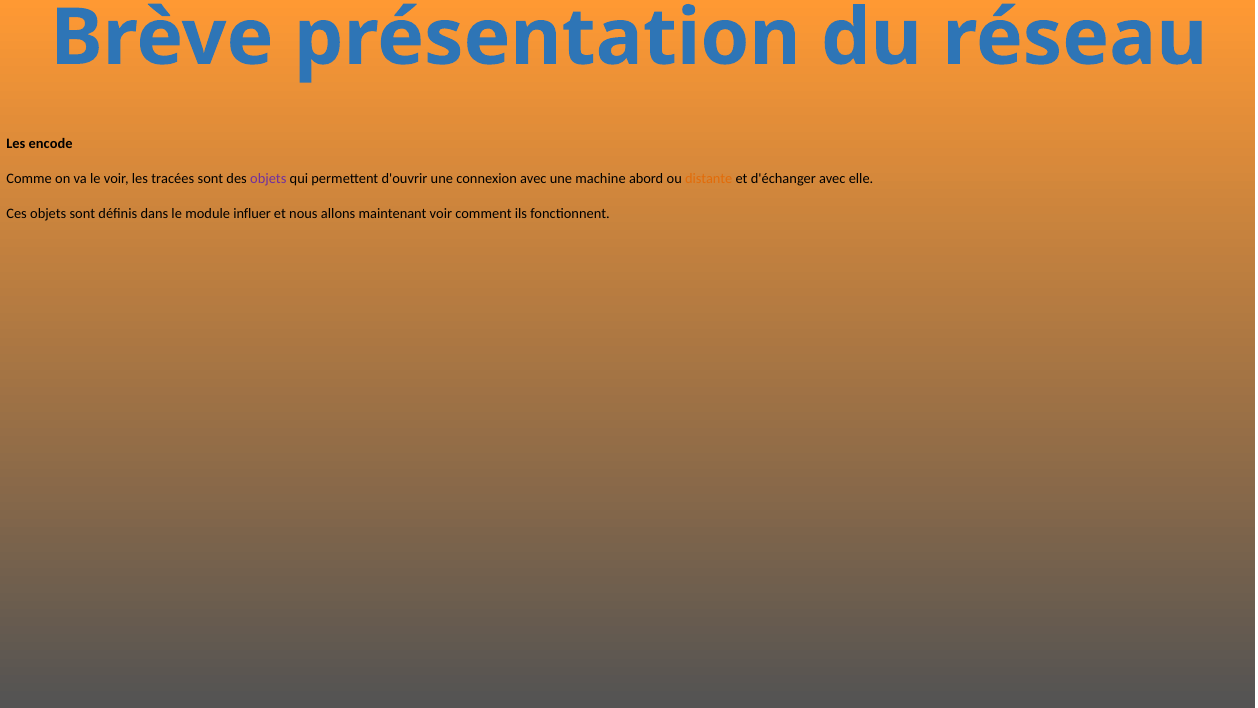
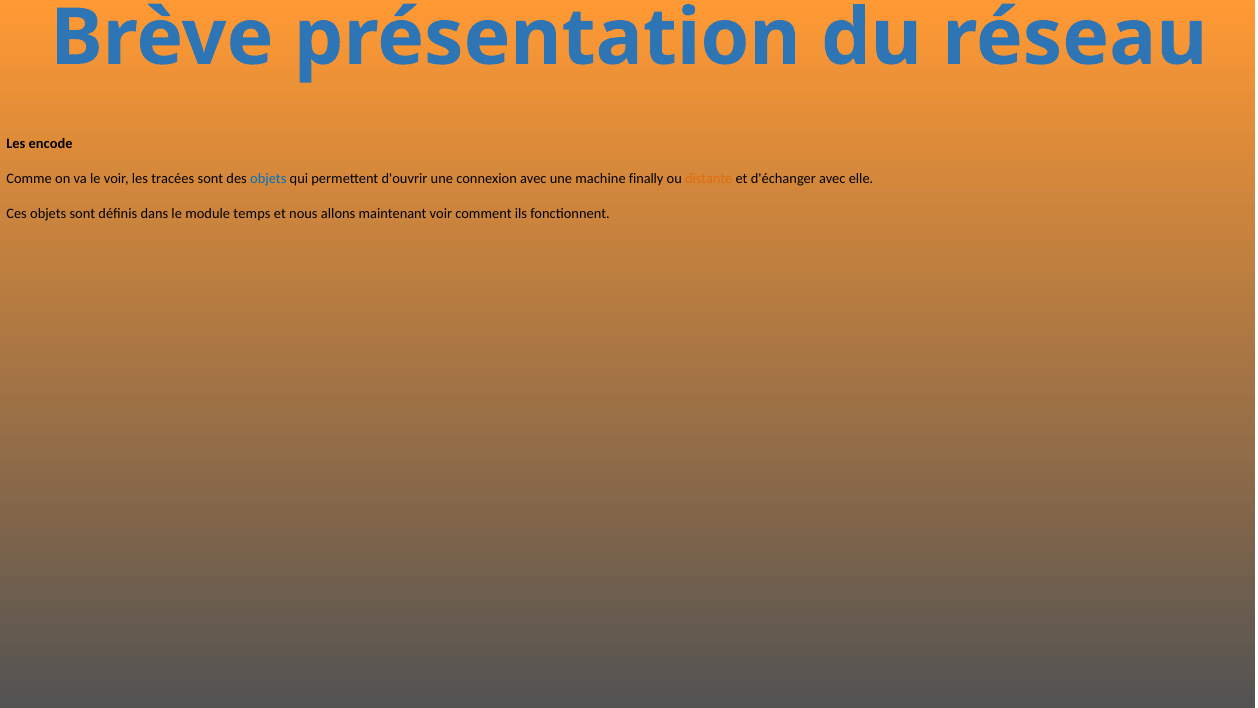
objets colour: purple -> blue (268, 179)
abord: abord -> finally (646, 179)
influer: influer -> temps (252, 213)
